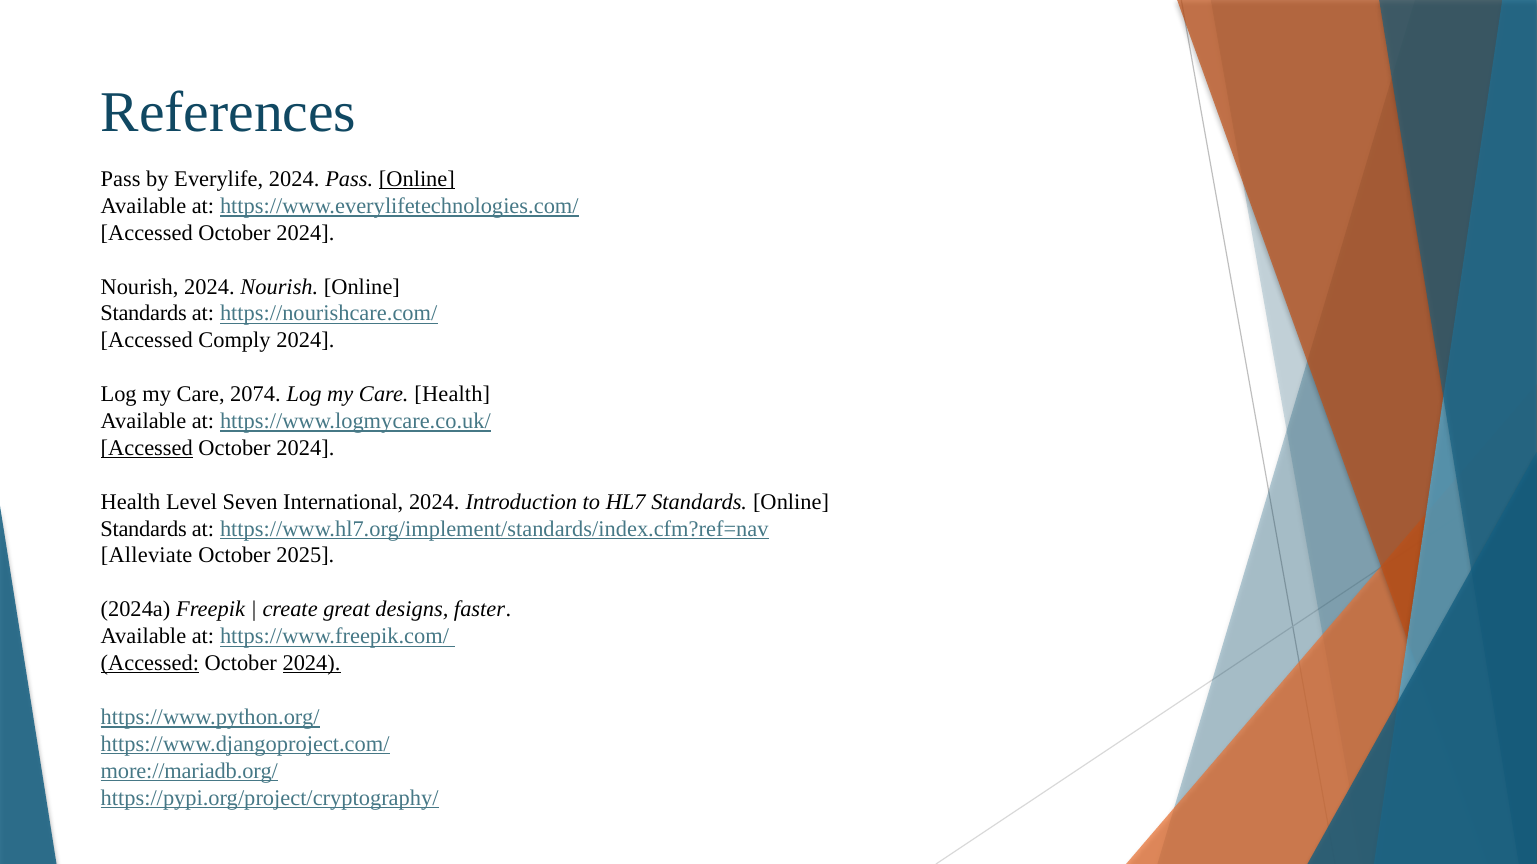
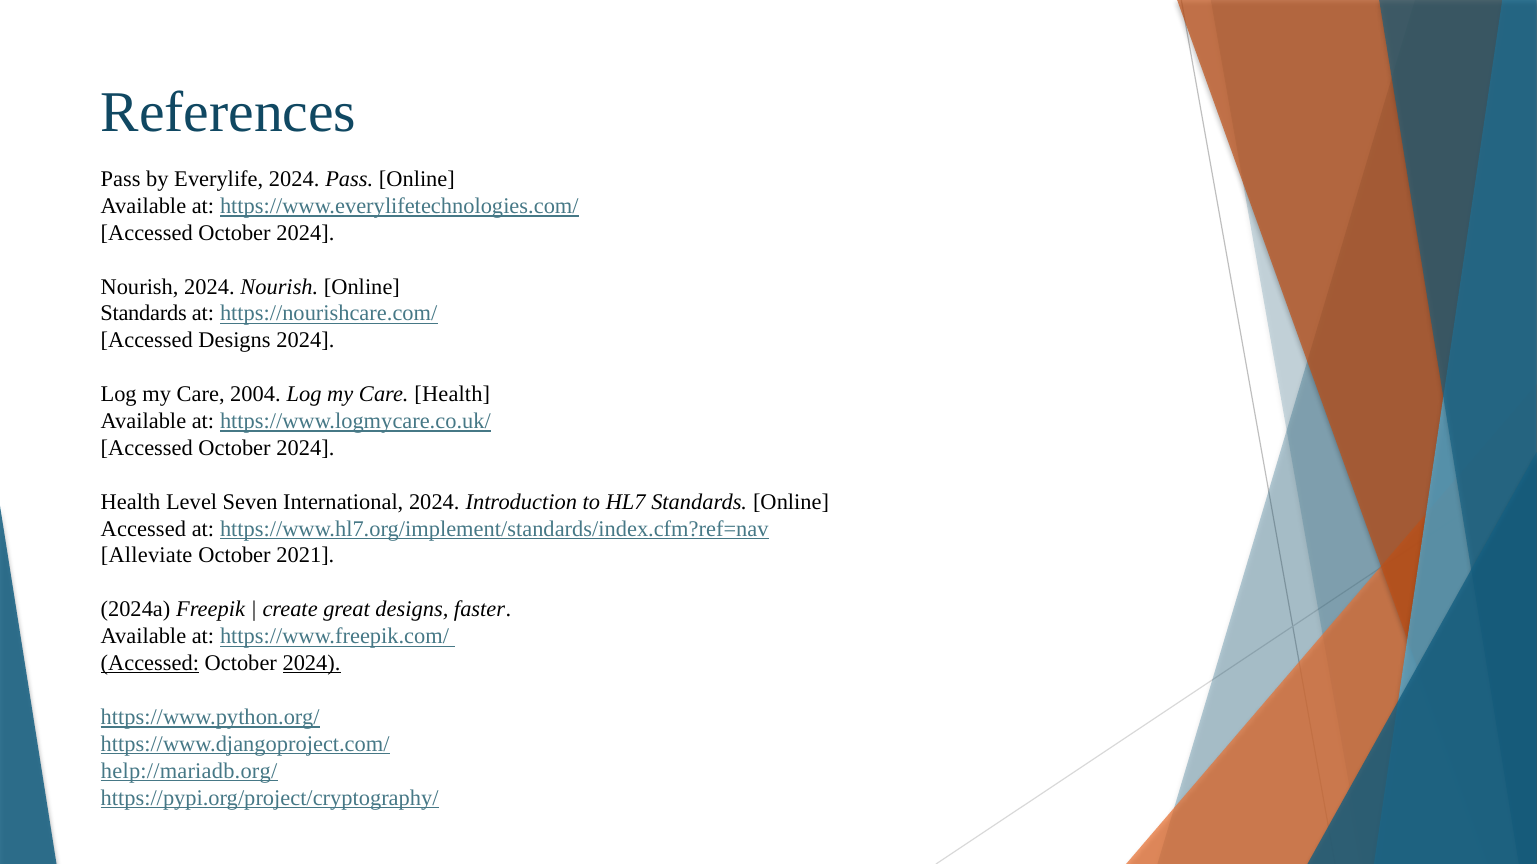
Online underline: present -> none (417, 179)
Accessed Comply: Comply -> Designs (235, 341)
2074: 2074 -> 2004 (255, 394)
Accessed underline: present -> none (147, 448)
Standards: Standards -> Accessed (143, 529)
2025: 2025 -> 2021 (305, 556)
more://mariadb.org/: more://mariadb.org/ -> help://mariadb.org/ (189, 771)
